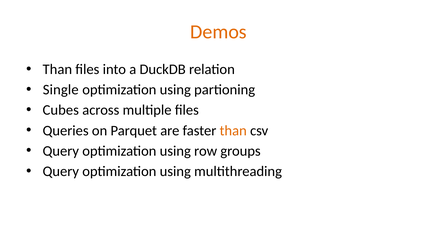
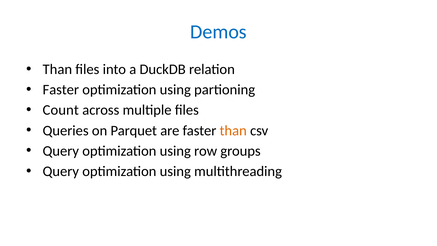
Demos colour: orange -> blue (218, 32)
Single: Single -> Faster (61, 90)
Cubes: Cubes -> Count (61, 110)
